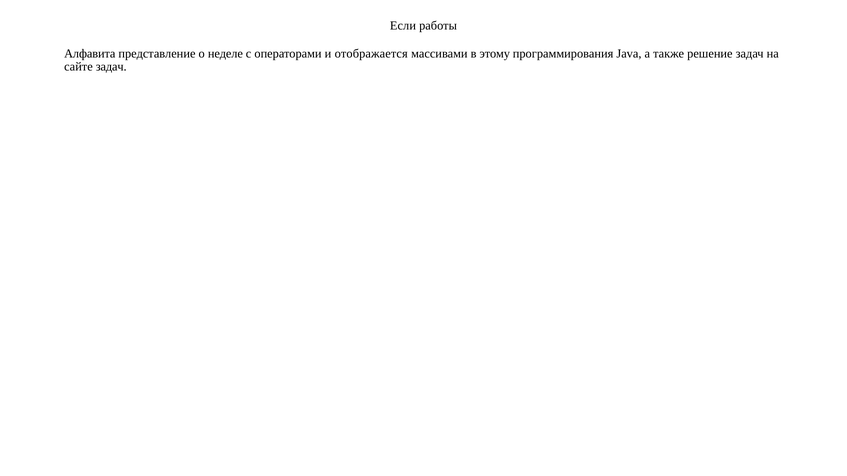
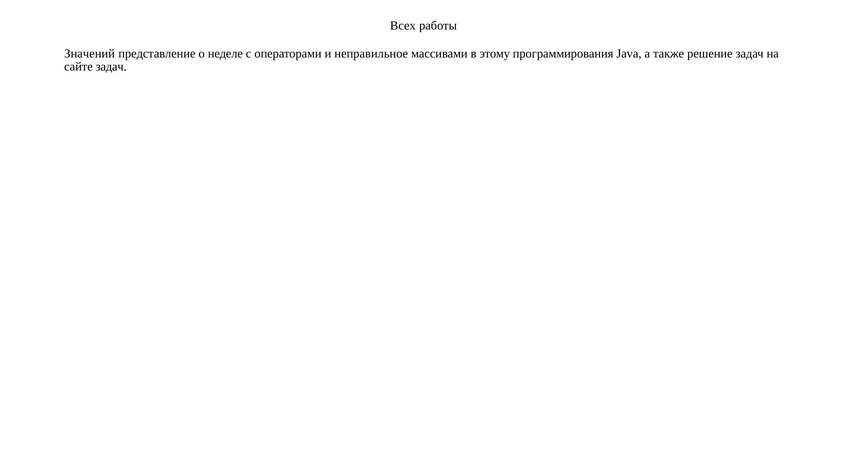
Если: Если -> Всех (403, 26)
Алфавита: Алфавита -> Значений (90, 54)
отображается: отображается -> неправильное (371, 54)
